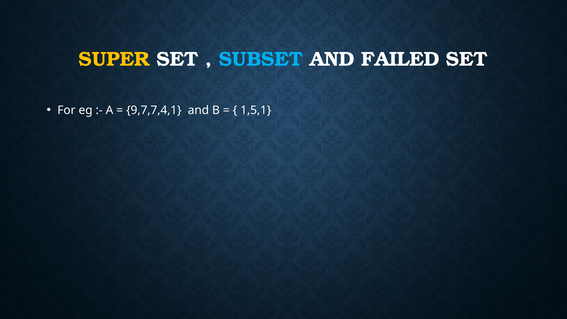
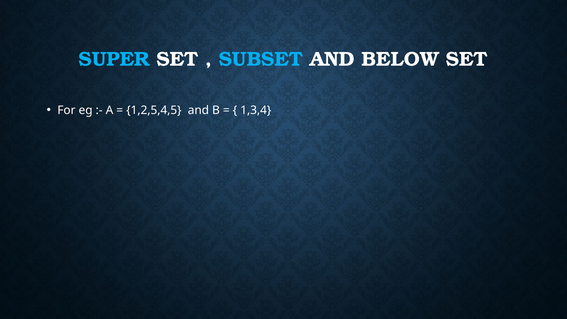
SUPER colour: yellow -> light blue (114, 59)
FAILED: FAILED -> BELOW (400, 59)
9,7,7,4,1: 9,7,7,4,1 -> 1,2,5,4,5 (154, 110)
1,5,1: 1,5,1 -> 1,3,4 (256, 110)
